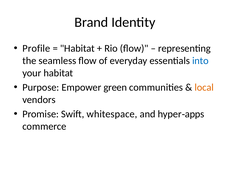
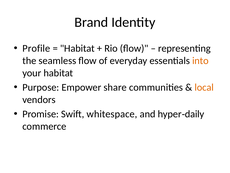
into colour: blue -> orange (200, 61)
green: green -> share (115, 87)
apps: apps -> daily (195, 114)
